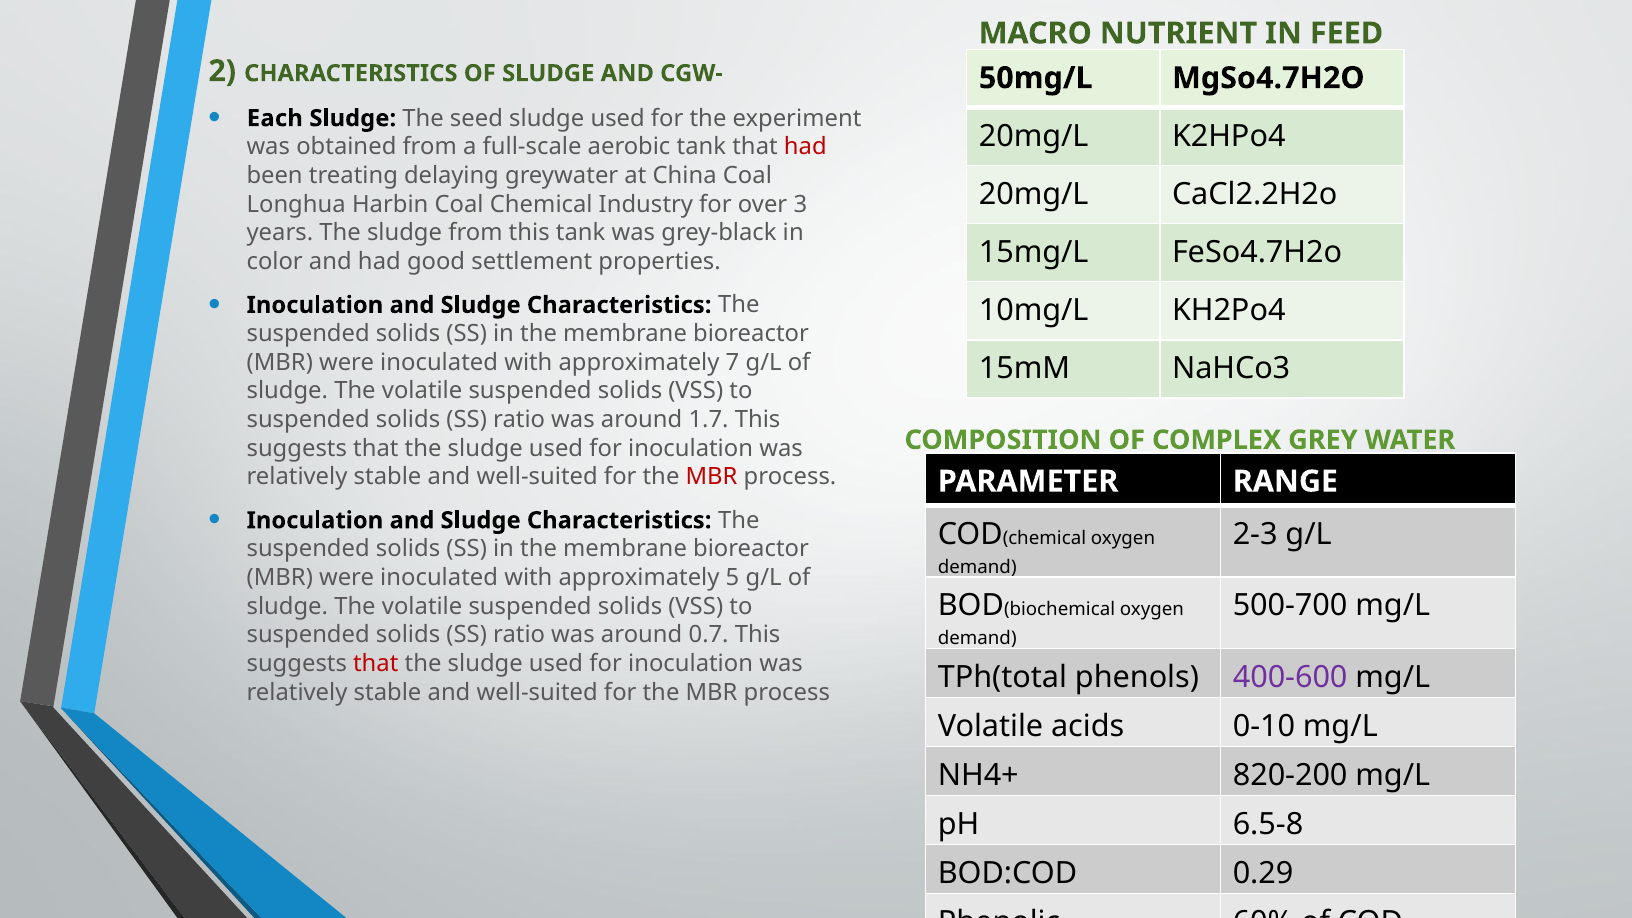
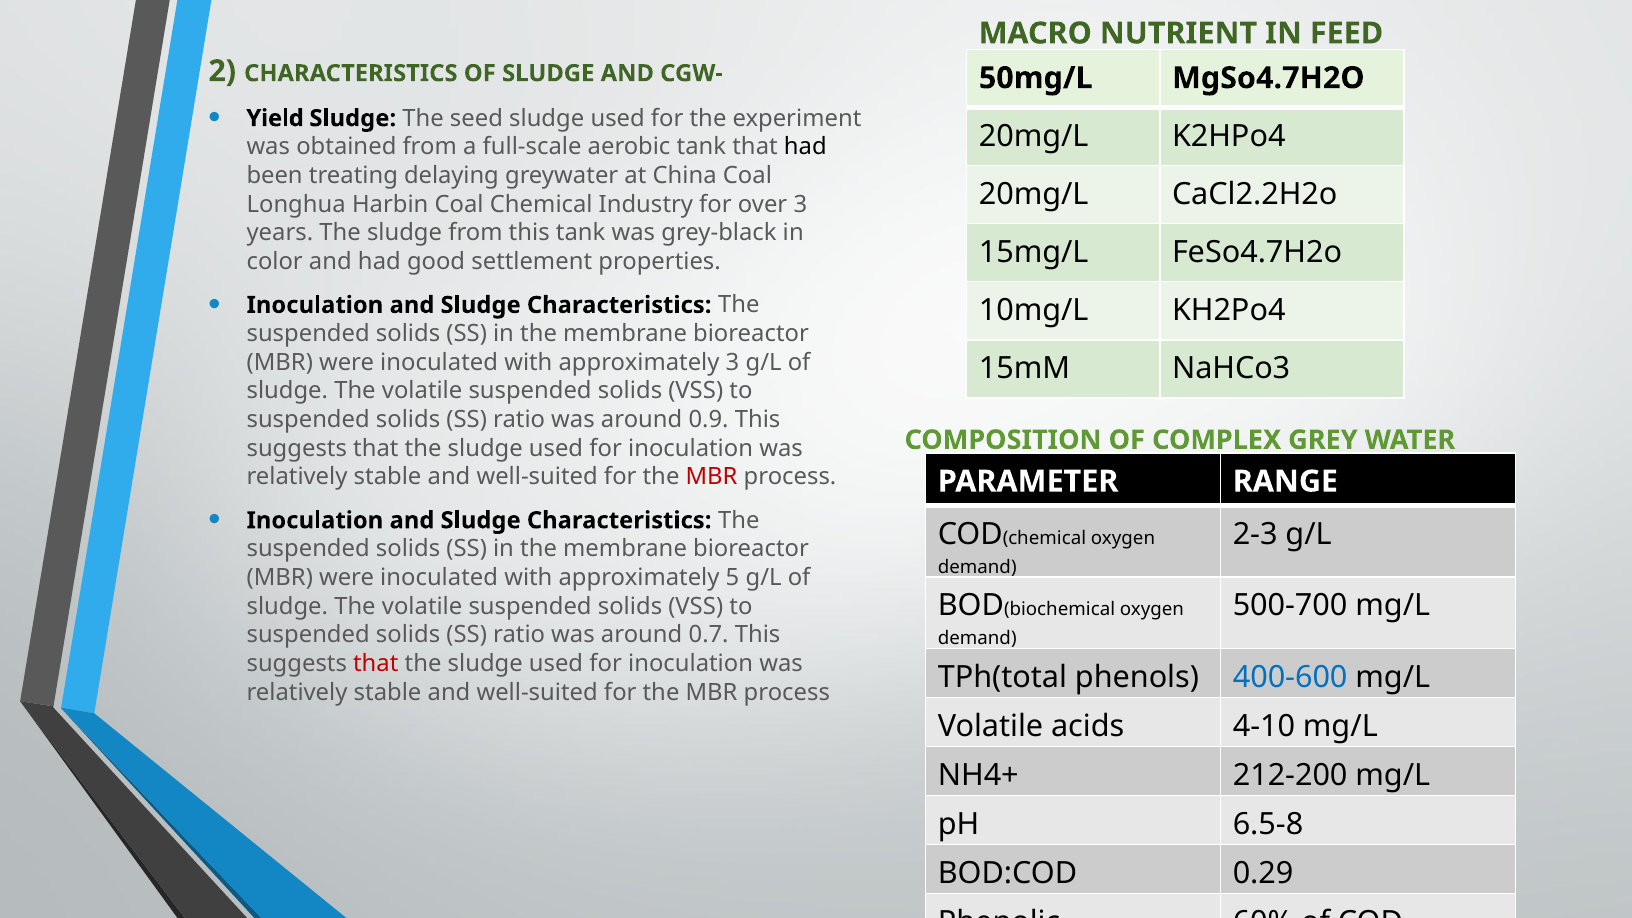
Each: Each -> Yield (275, 118)
had colour: red -> black (805, 147)
approximately 7: 7 -> 3 (732, 362)
1.7: 1.7 -> 0.9 (709, 420)
400-600 colour: purple -> blue (1290, 677)
0-10: 0-10 -> 4-10 (1264, 726)
820-200: 820-200 -> 212-200 (1290, 775)
